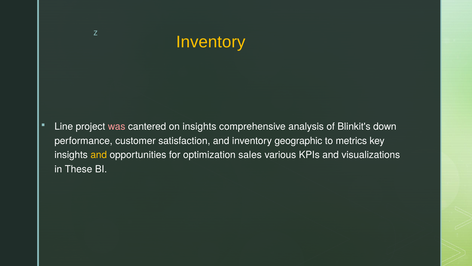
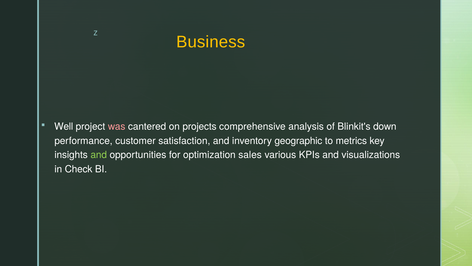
Inventory: Inventory -> Business (211, 42)
Line: Line -> Well (64, 126)
on insights: insights -> projects (200, 126)
and colour: yellow -> light green (99, 155)
These: These -> Check (79, 169)
